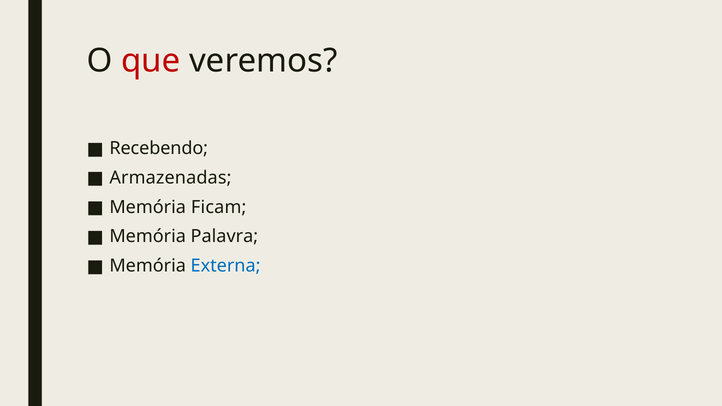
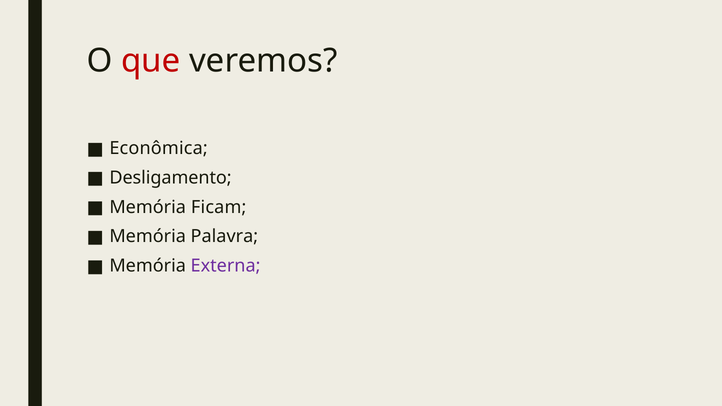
Recebendo: Recebendo -> Econômica (159, 148)
Armazenadas: Armazenadas -> Desligamento (171, 178)
Externa colour: blue -> purple (226, 266)
